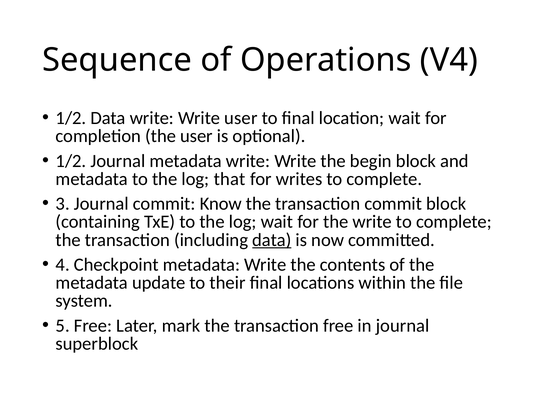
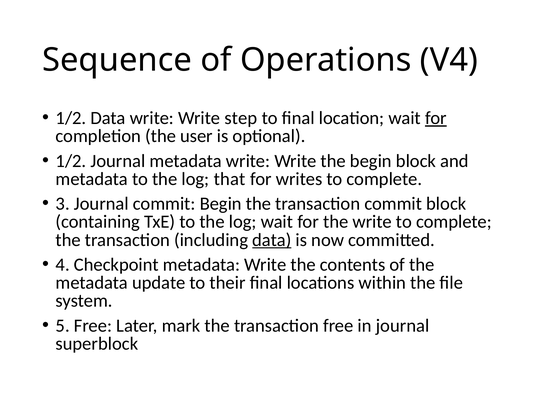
Write user: user -> step (241, 118)
for underline: none -> present (436, 118)
commit Know: Know -> Begin (221, 204)
